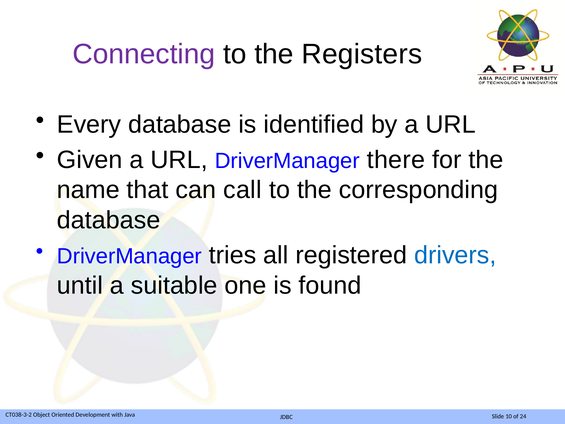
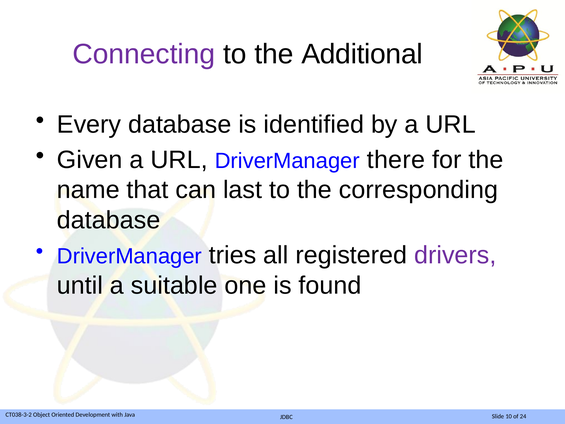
Registers: Registers -> Additional (362, 54)
call: call -> last (243, 190)
drivers colour: blue -> purple (455, 255)
